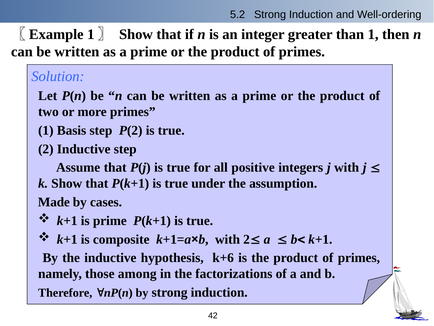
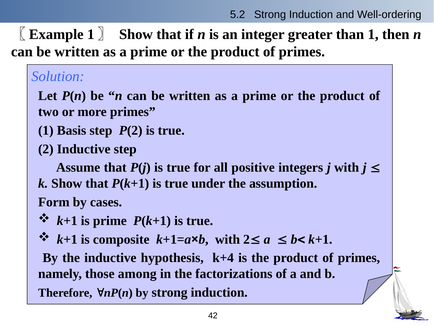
Made: Made -> Form (54, 202)
k+6: k+6 -> k+4 (223, 257)
